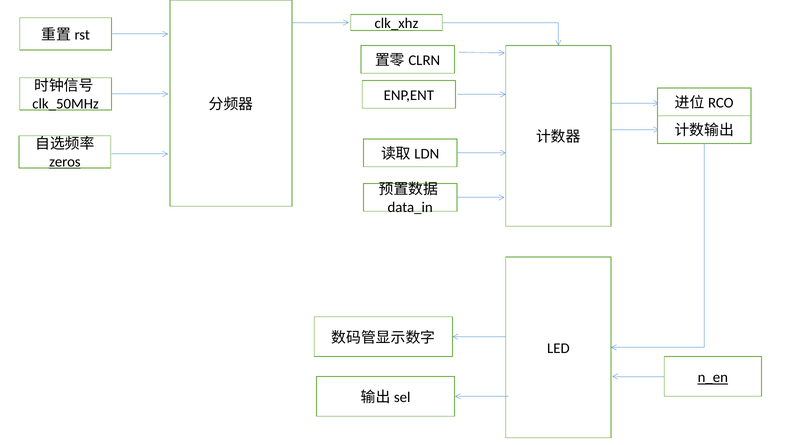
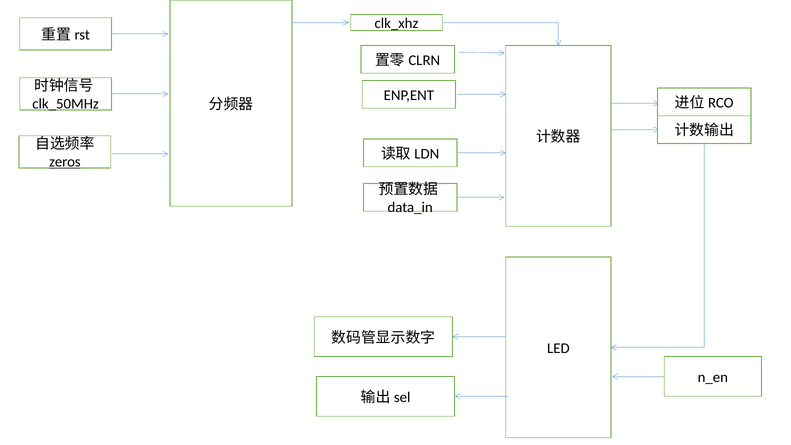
n_en underline: present -> none (713, 377)
